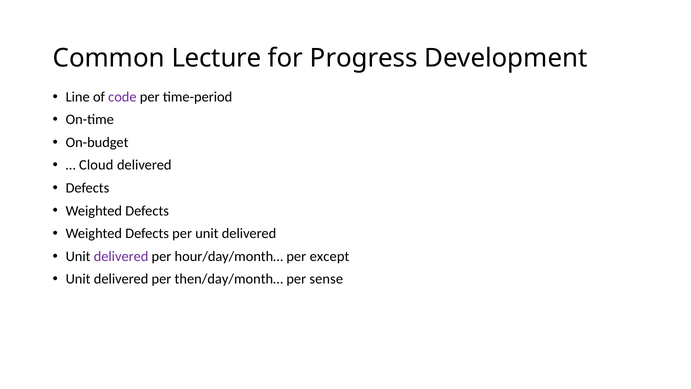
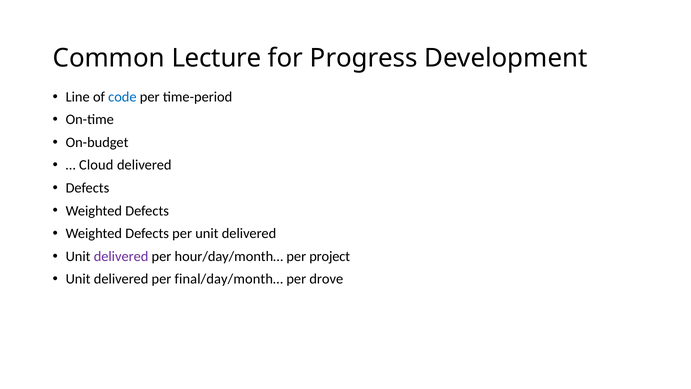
code colour: purple -> blue (122, 97)
except: except -> project (330, 256)
then/day/month…: then/day/month… -> final/day/month… (229, 279)
sense: sense -> drove (326, 279)
